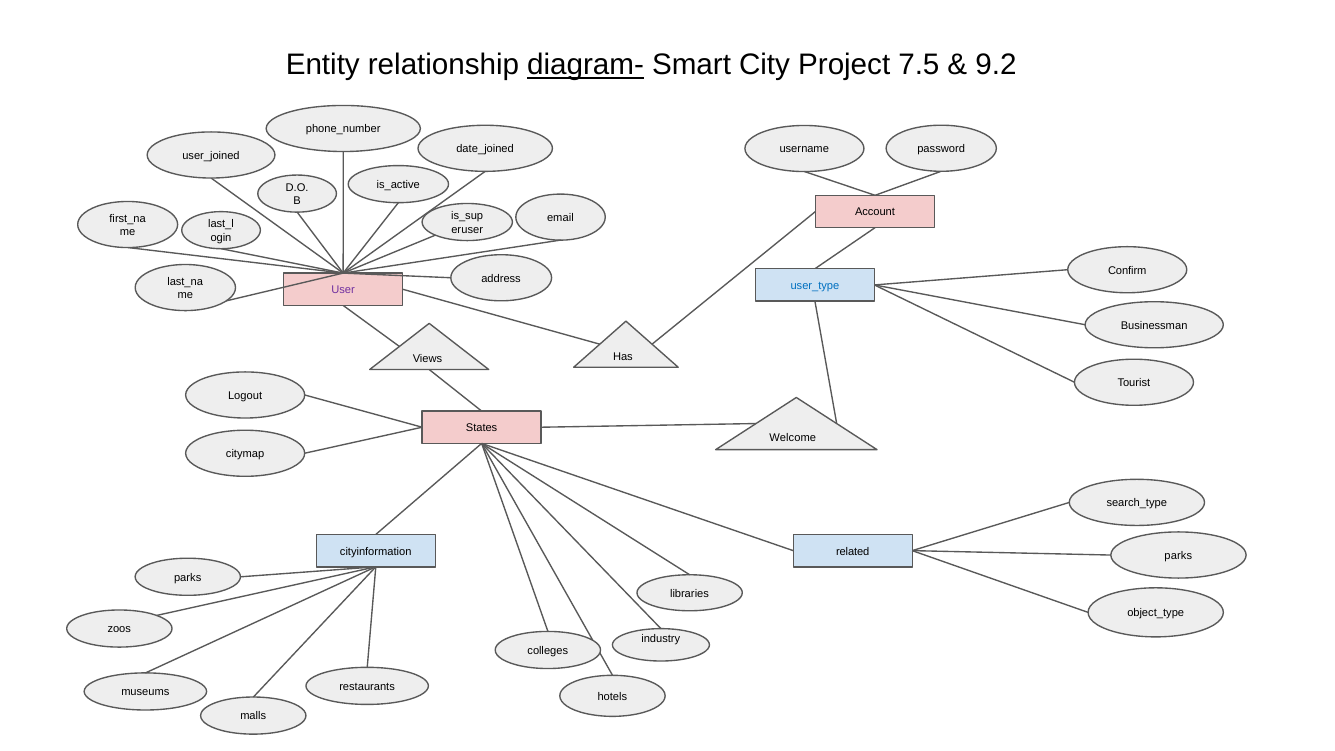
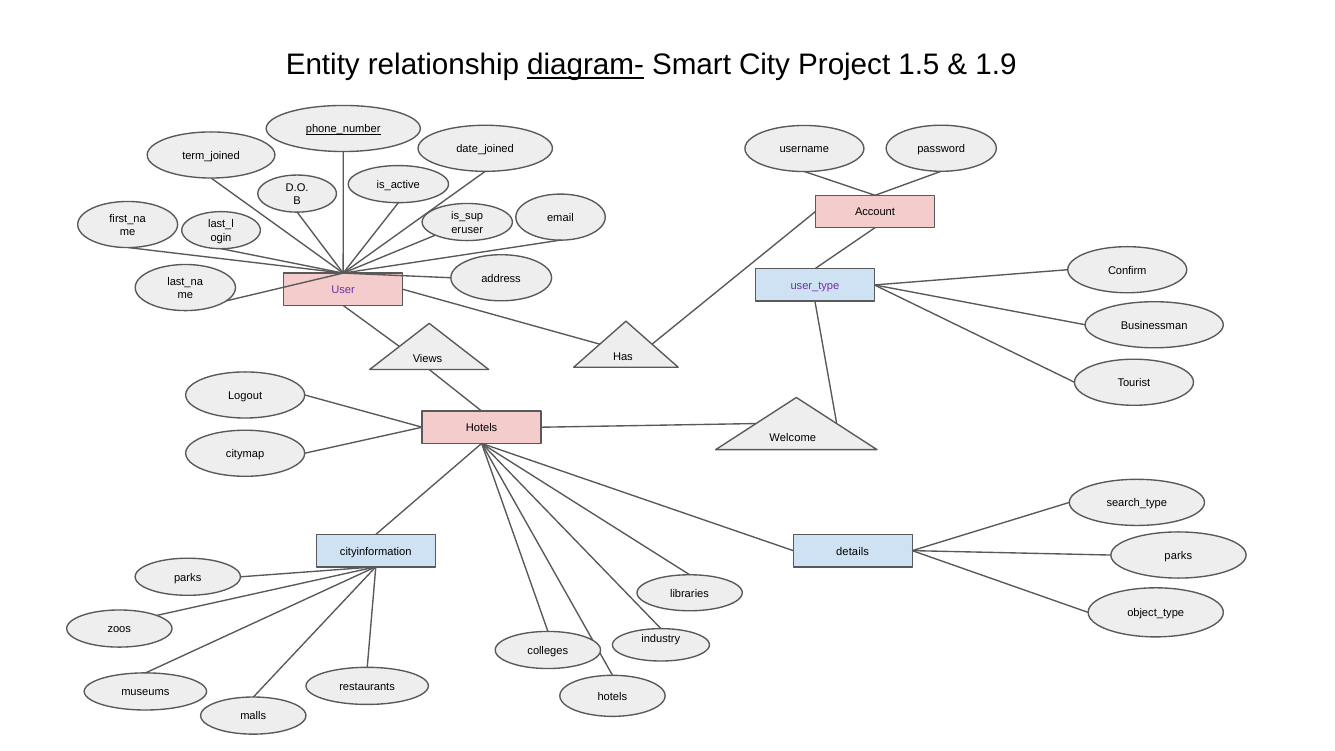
7.5: 7.5 -> 1.5 (919, 65)
9.2: 9.2 -> 1.9 (996, 65)
phone_number underline: none -> present (343, 129)
user_joined: user_joined -> term_joined (211, 156)
user_type colour: blue -> purple (815, 286)
States: States -> Hotels (482, 428)
related: related -> details (853, 551)
